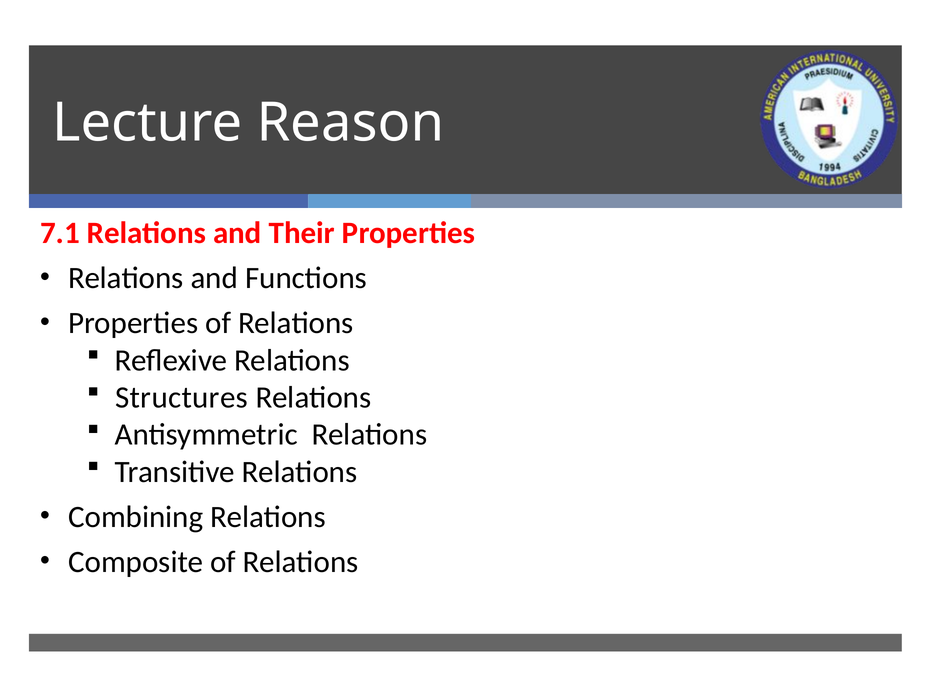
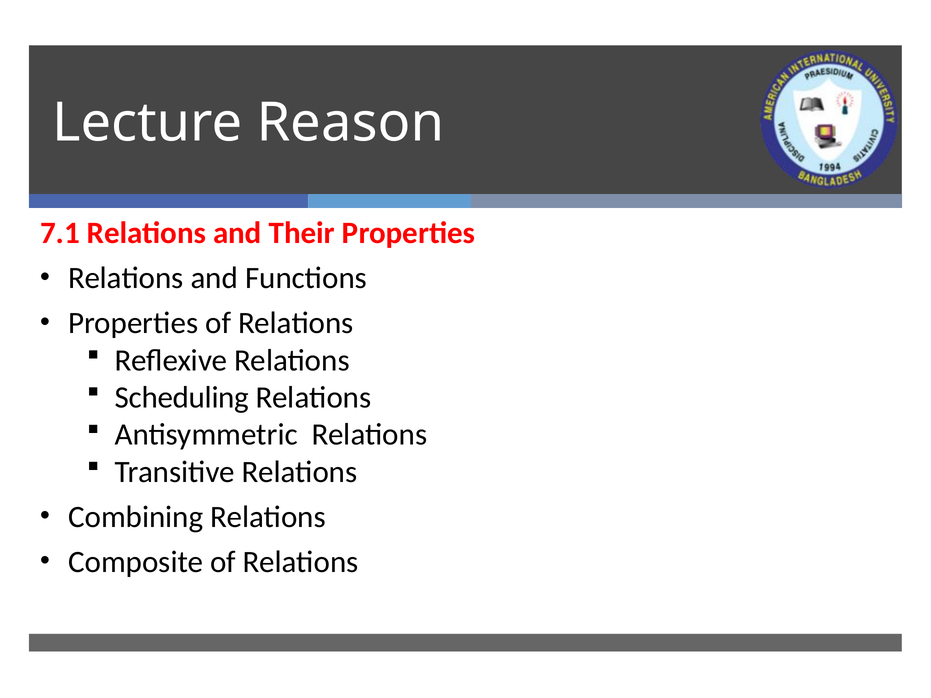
Structures: Structures -> Scheduling (182, 398)
